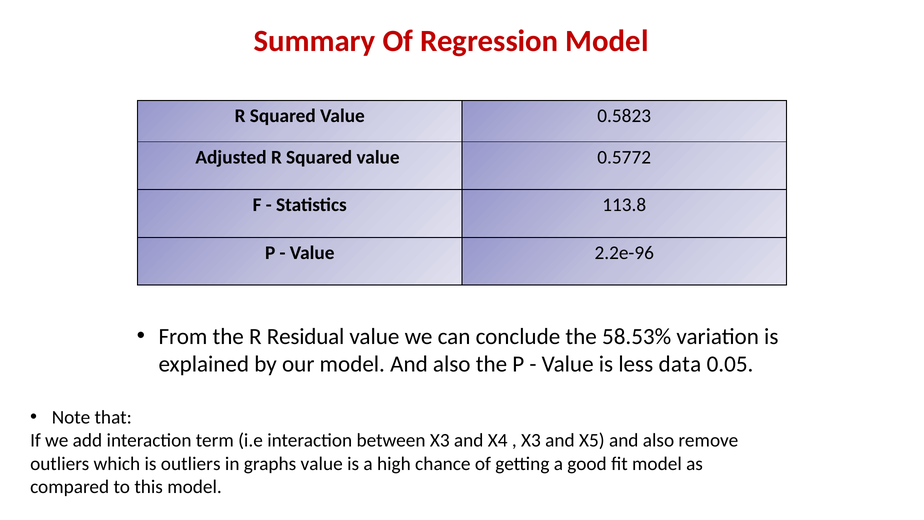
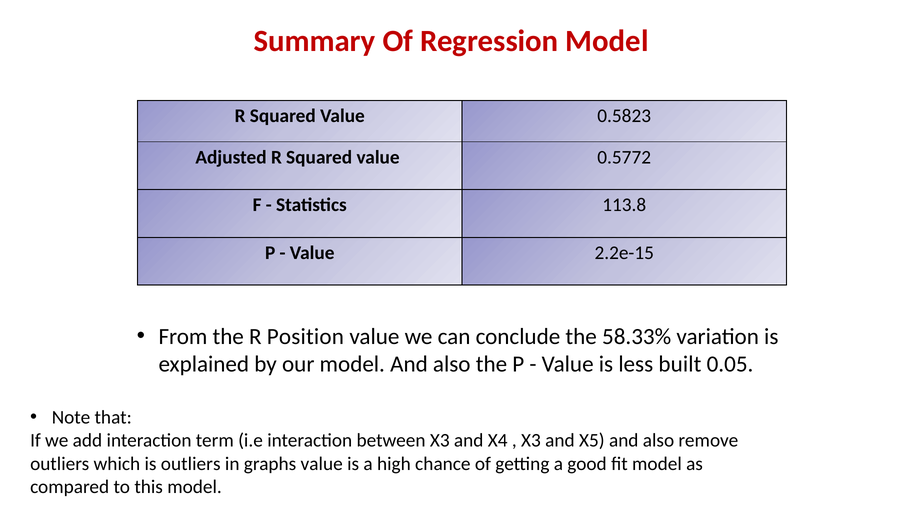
2.2e-96: 2.2e-96 -> 2.2e-15 (624, 253)
Residual: Residual -> Position (305, 336)
58.53%: 58.53% -> 58.33% (637, 336)
data: data -> built (680, 364)
